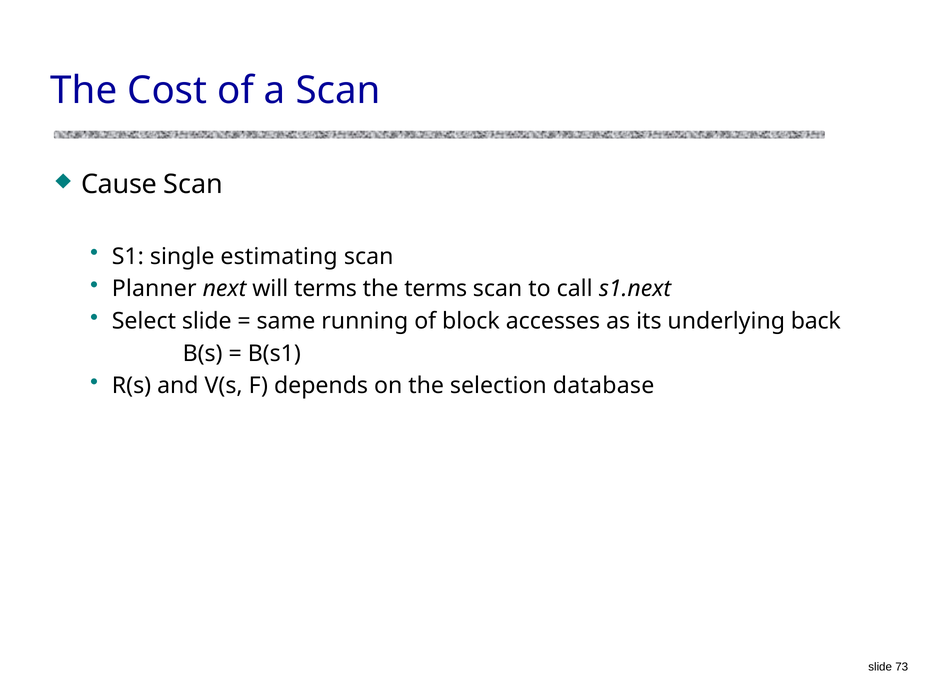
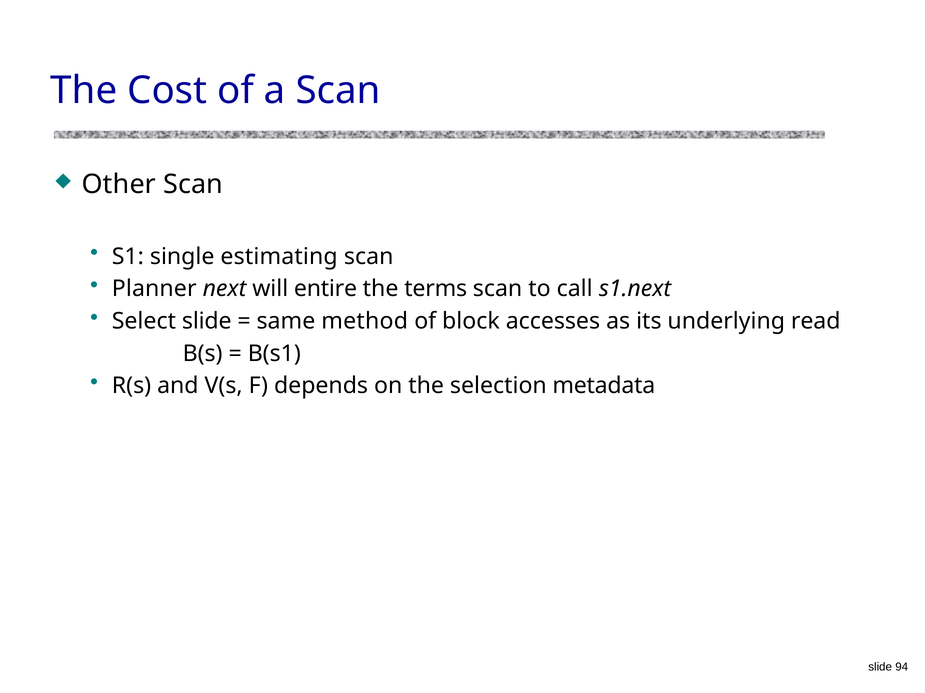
Cause: Cause -> Other (119, 185)
will terms: terms -> entire (326, 289)
running: running -> method (365, 322)
back: back -> read (816, 322)
database: database -> metadata (604, 386)
73: 73 -> 94 (902, 668)
